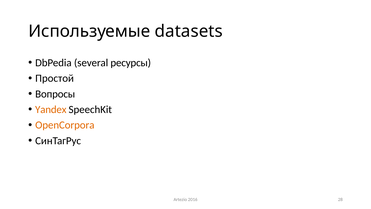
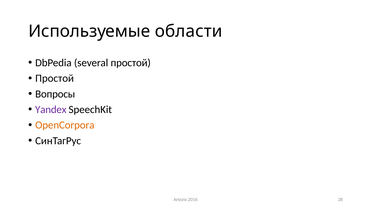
datasets: datasets -> области (189, 31)
several ресурсы: ресурсы -> простой (131, 63)
Yandex colour: orange -> purple (51, 109)
